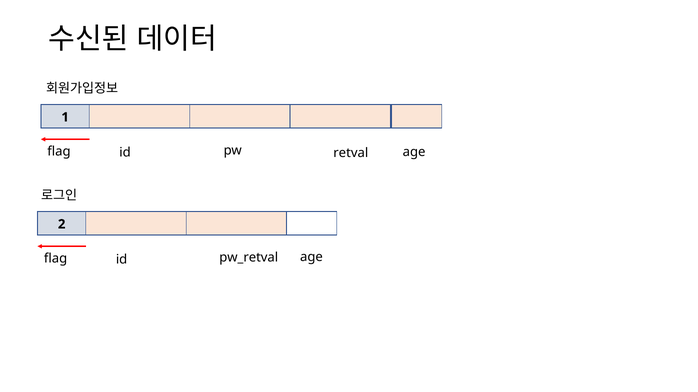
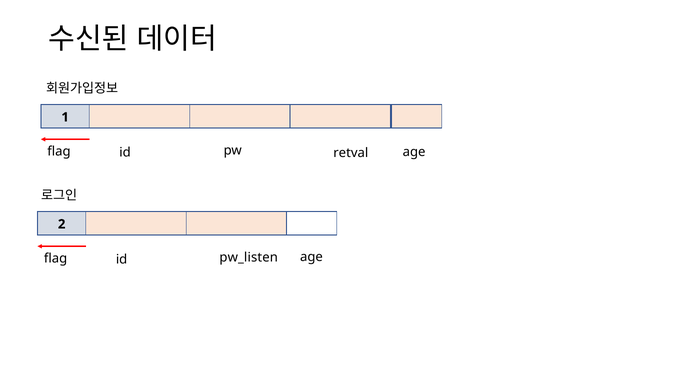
pw_retval: pw_retval -> pw_listen (249, 258)
